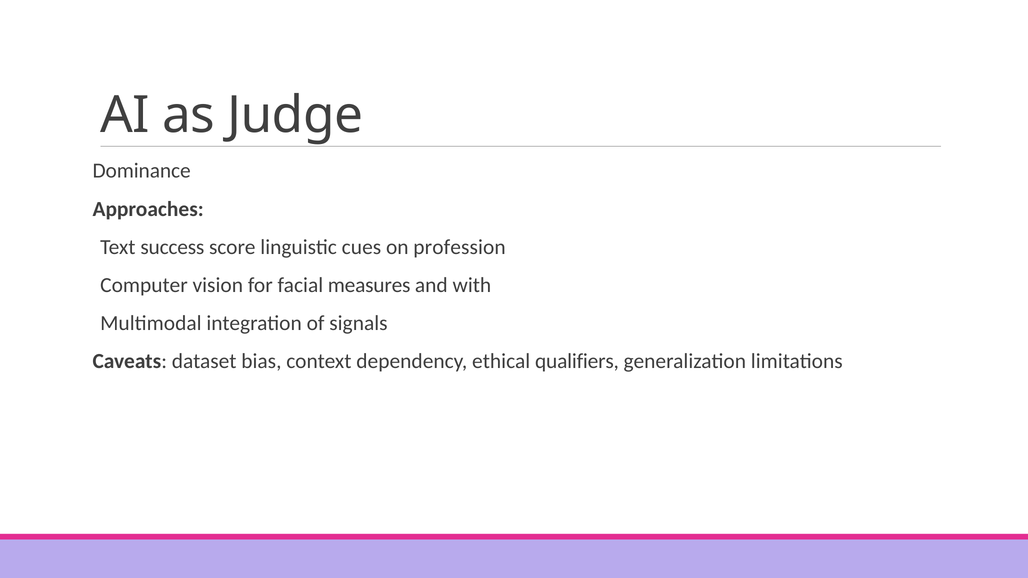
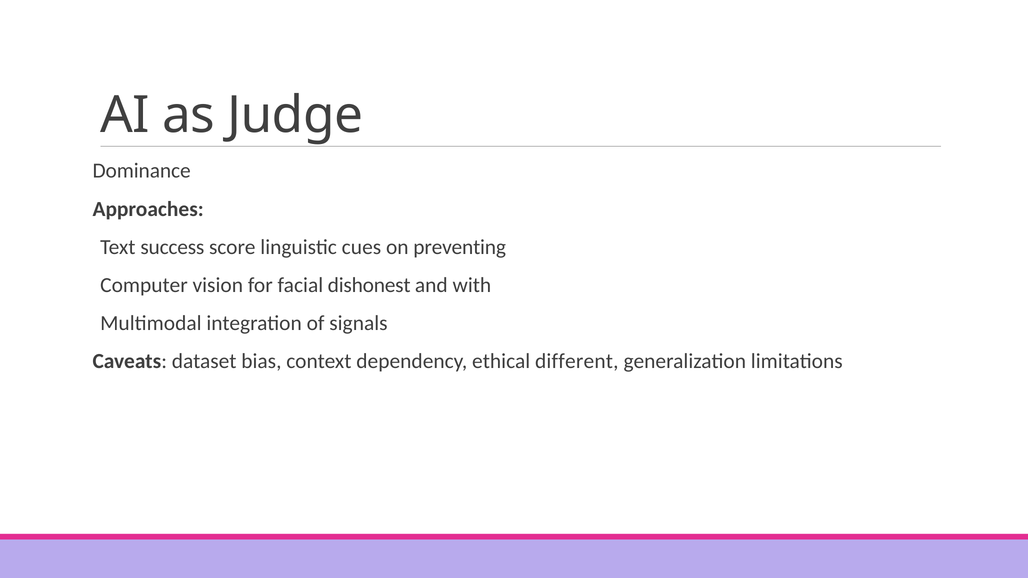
profession: profession -> preventing (460, 247)
measures: measures -> dishonest (369, 285)
qualifiers: qualifiers -> different (577, 362)
